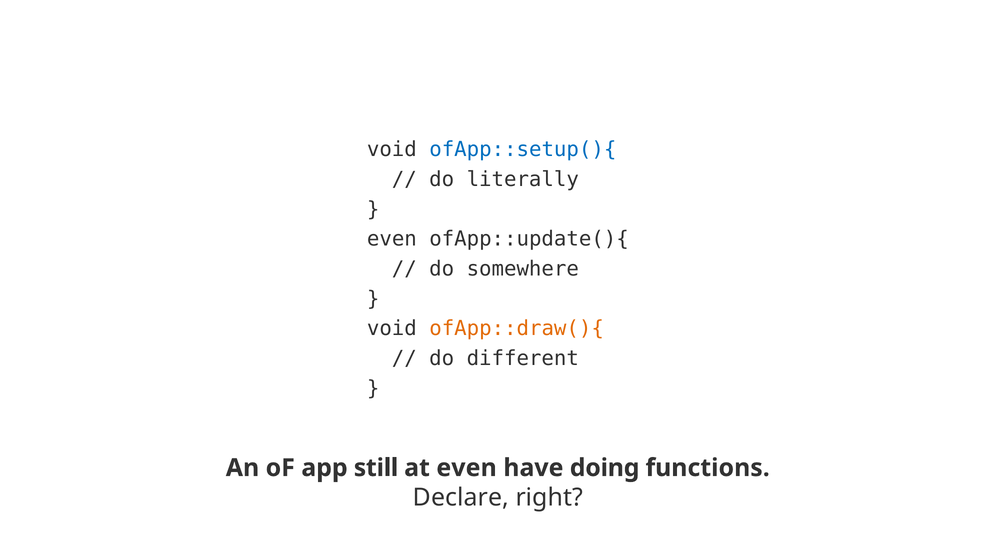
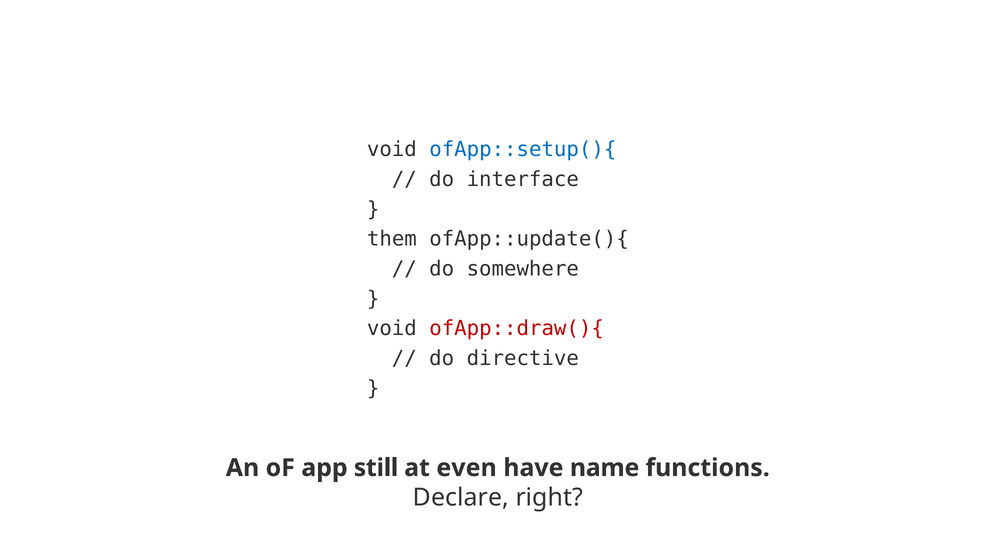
literally: literally -> interface (523, 179)
even: even -> them (392, 239)
ofApp::draw(){ colour: orange -> red (517, 329)
different: different -> directive (523, 359)
doing: doing -> name (605, 468)
